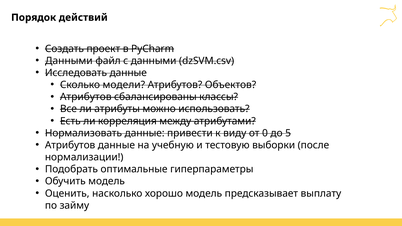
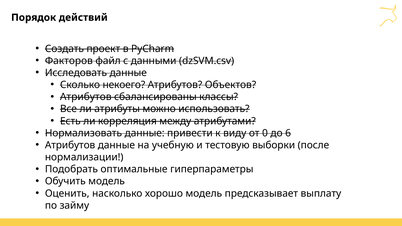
Данными: Данными -> Факторов (69, 61)
модели: модели -> некоего (124, 85)
5: 5 -> 6 (288, 133)
